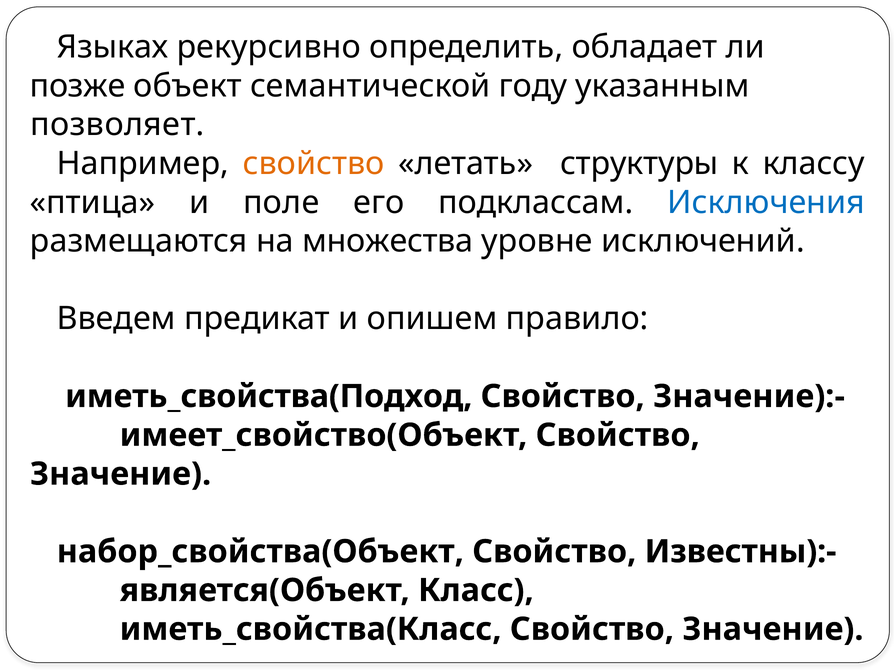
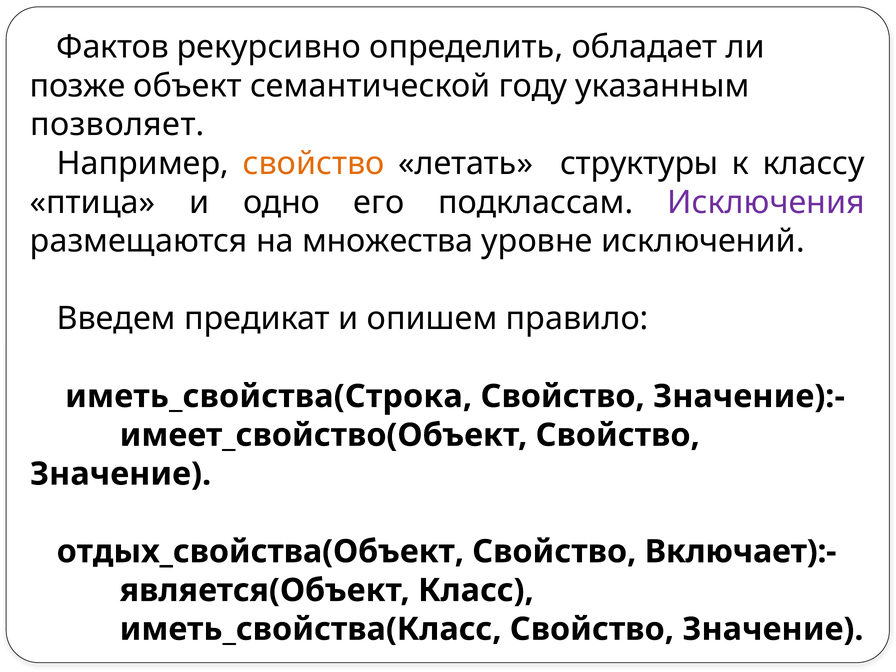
Языках: Языках -> Фактов (113, 47)
поле: поле -> одно (282, 202)
Исключения colour: blue -> purple (766, 202)
иметь_свойства(Подход: иметь_свойства(Подход -> иметь_свойства(Строка (269, 396)
набор_свойства(Объект: набор_свойства(Объект -> отдых_свойства(Объект (260, 552)
Известны):-: Известны):- -> Включает):- (741, 552)
